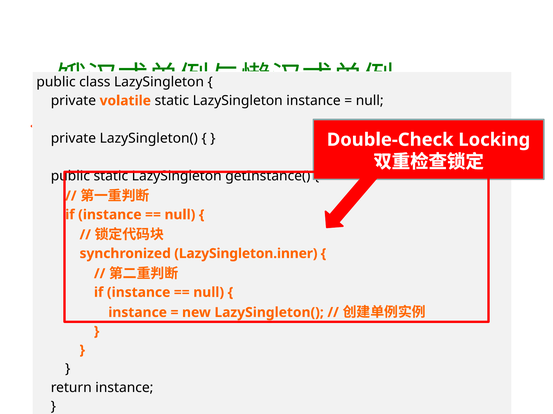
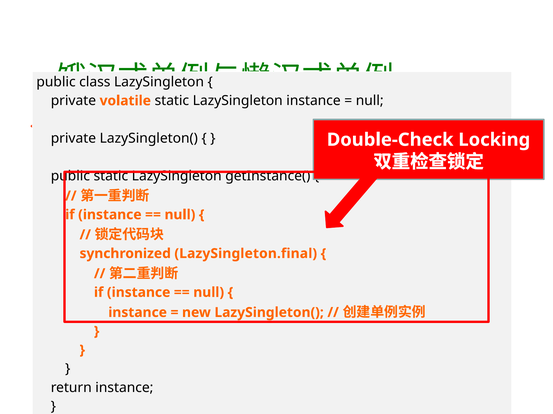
LazySingleton.inner: LazySingleton.inner -> LazySingleton.final (246, 254)
